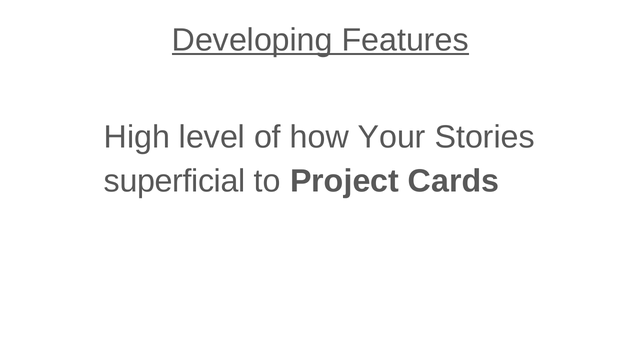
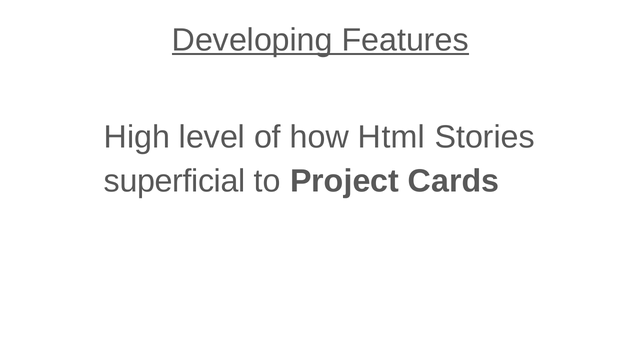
Your: Your -> Html (392, 137)
